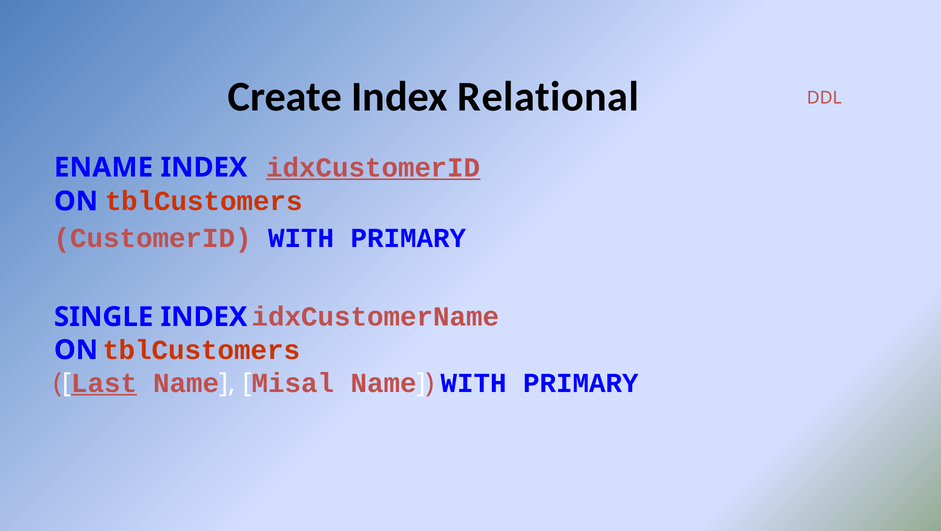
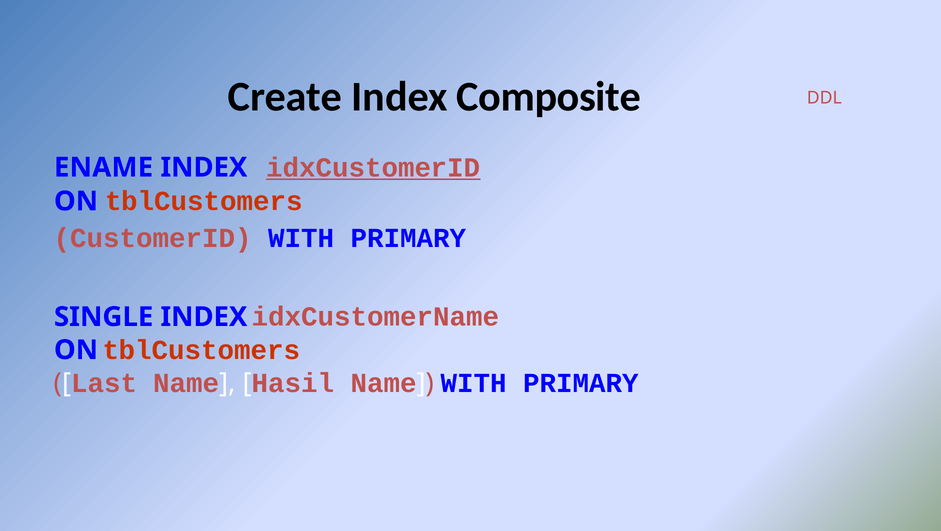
Relational: Relational -> Composite (549, 97)
Last underline: present -> none (104, 383)
Misal: Misal -> Hasil (293, 383)
